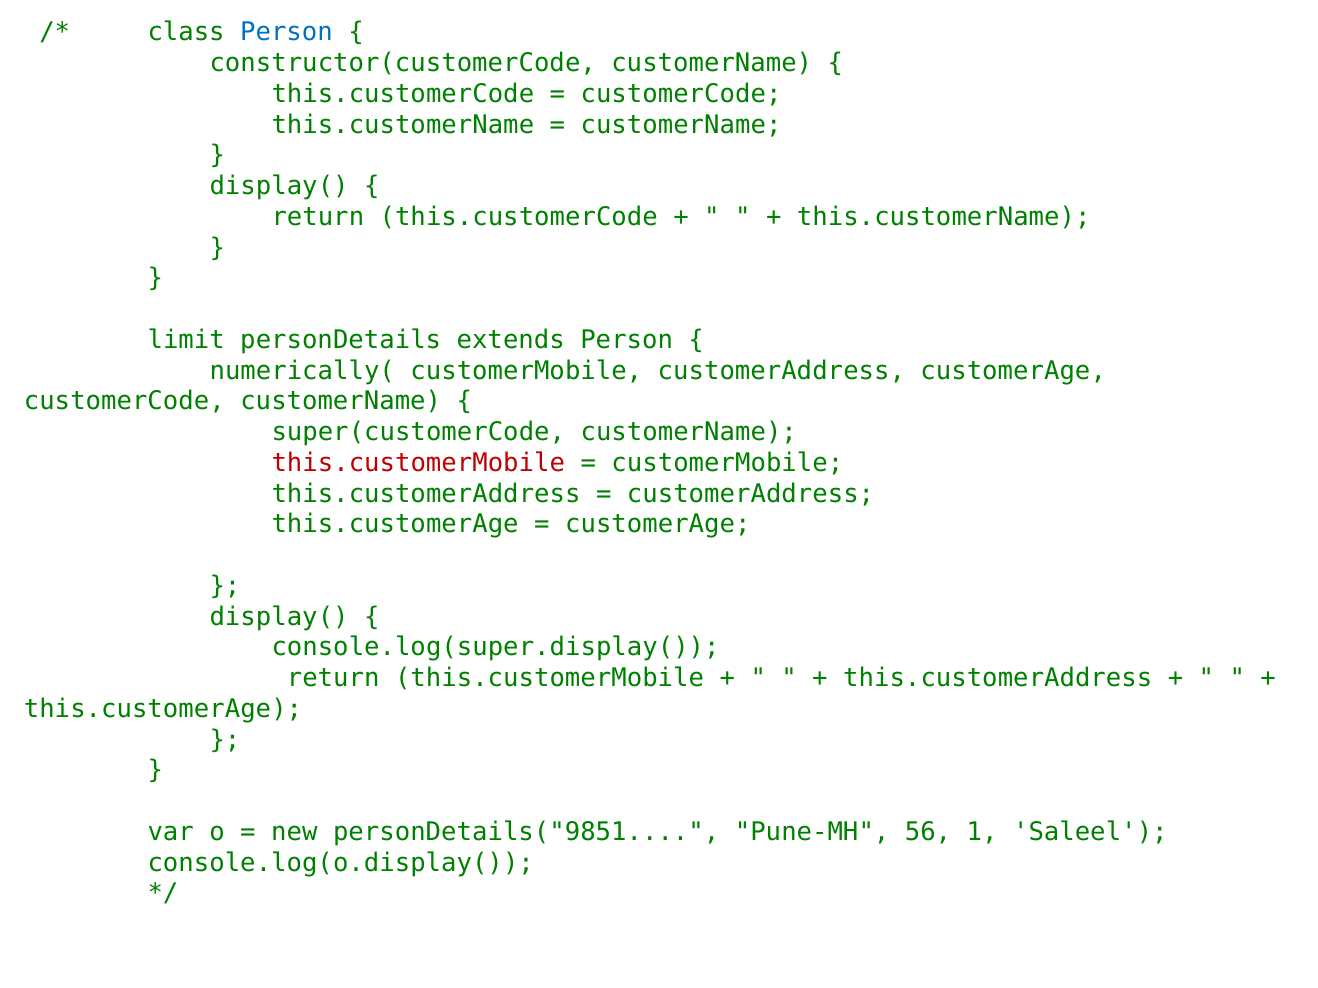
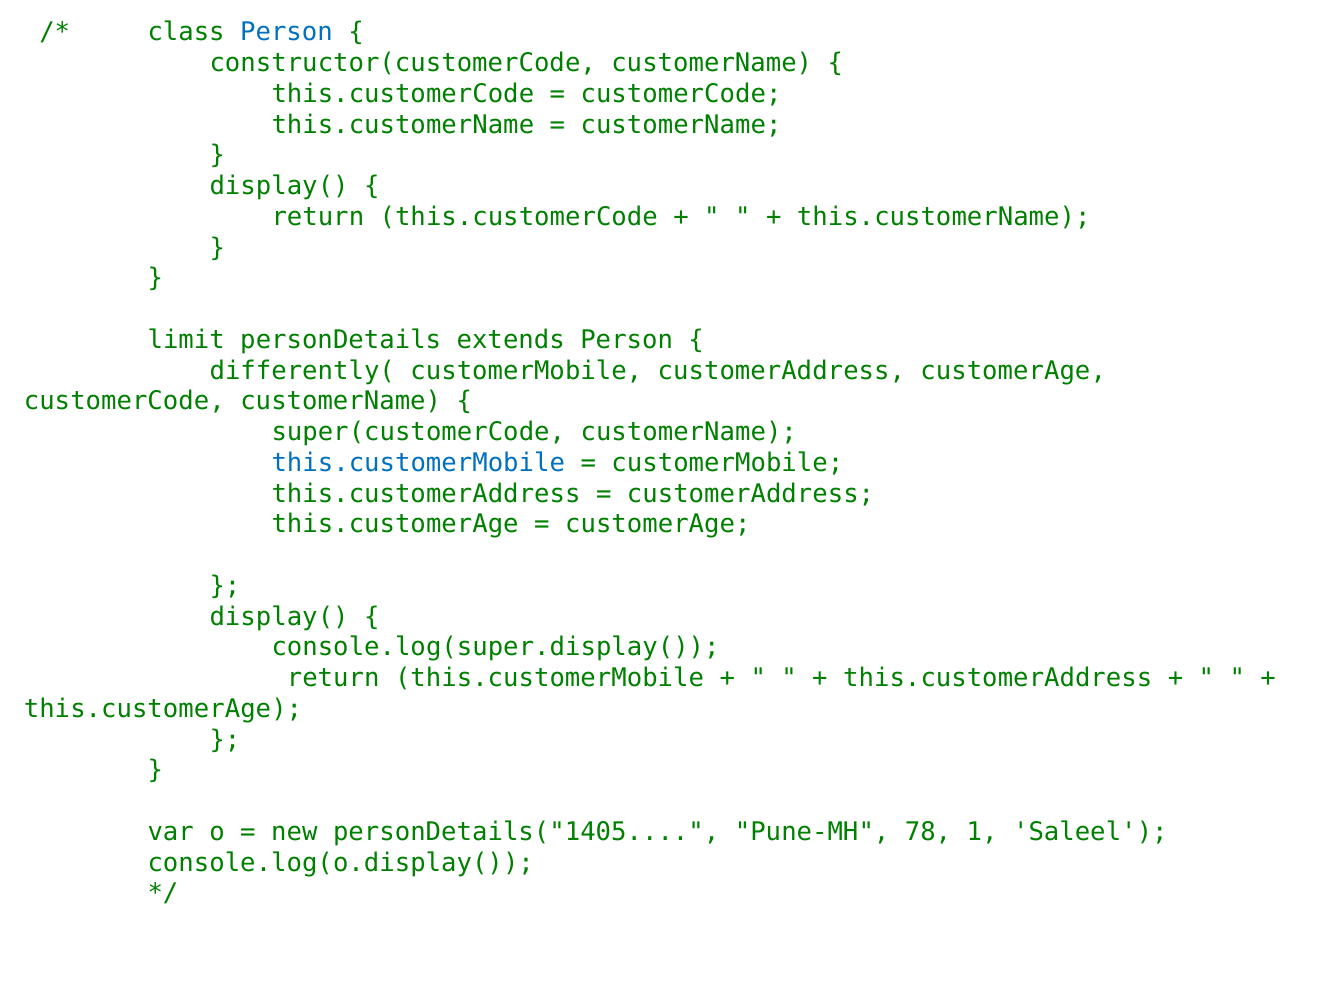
numerically(: numerically( -> differently( (302, 371)
this.customerMobile colour: red -> blue (418, 463)
personDetails("9851: personDetails("9851 -> personDetails("1405 (526, 832)
56: 56 -> 78 (928, 832)
